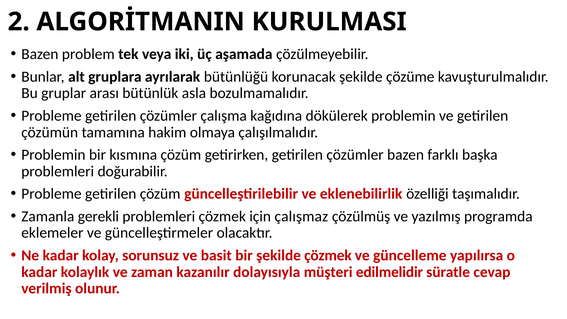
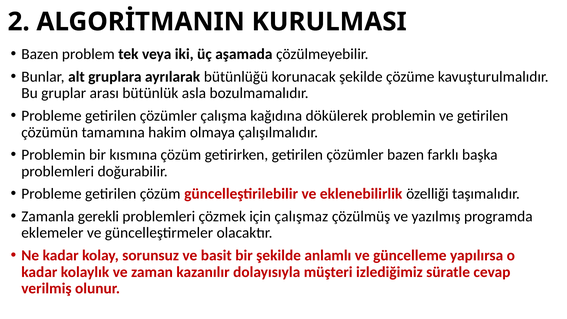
şekilde çözmek: çözmek -> anlamlı (328, 255)
edilmelidir: edilmelidir -> izlediğimiz (389, 272)
